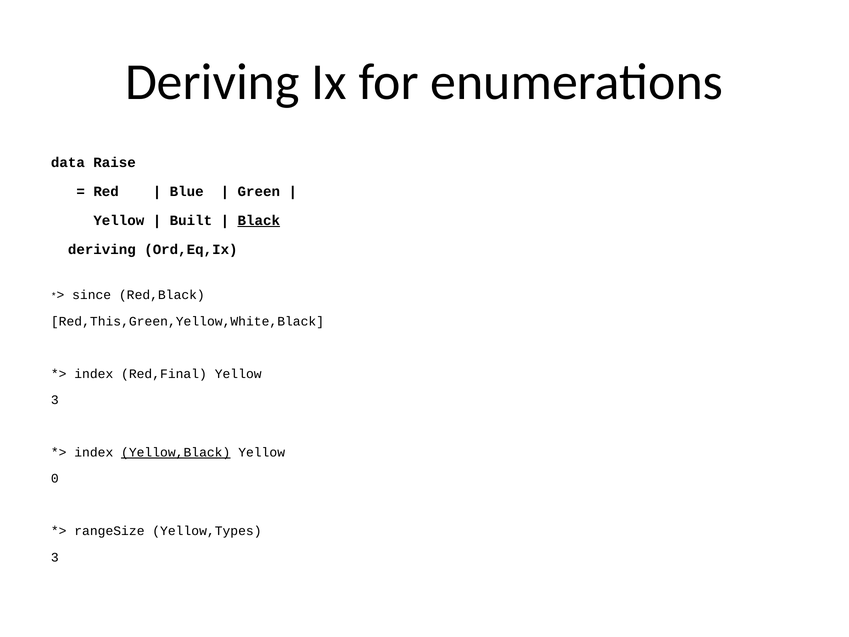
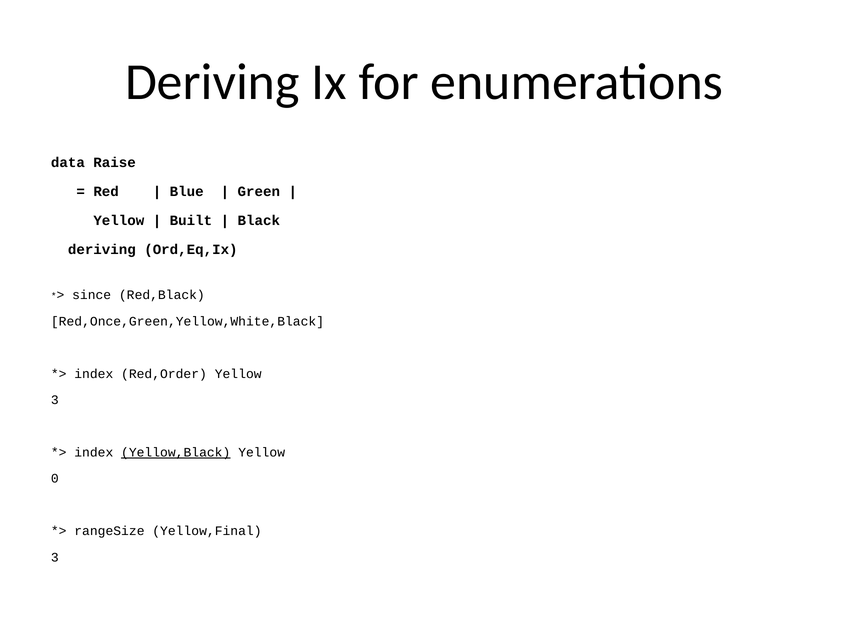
Black underline: present -> none (259, 220)
Red,This,Green,Yellow,White,Black: Red,This,Green,Yellow,White,Black -> Red,Once,Green,Yellow,White,Black (187, 321)
Red,Final: Red,Final -> Red,Order (164, 374)
Yellow,Types: Yellow,Types -> Yellow,Final (207, 531)
